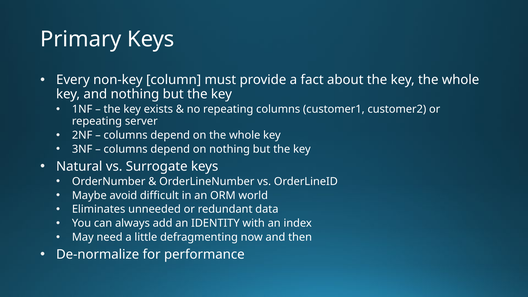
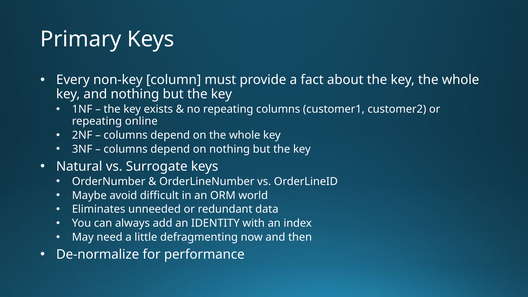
server: server -> online (141, 121)
